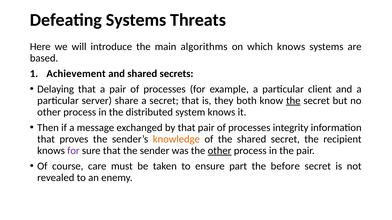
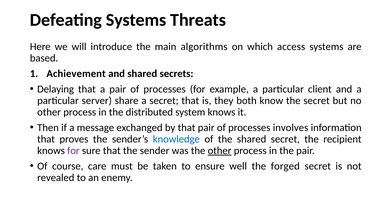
which knows: knows -> access (291, 47)
the underline: present -> none (293, 101)
integrity: integrity -> involves (291, 128)
knowledge colour: orange -> blue (176, 139)
part: part -> well (238, 166)
before: before -> forged (285, 166)
